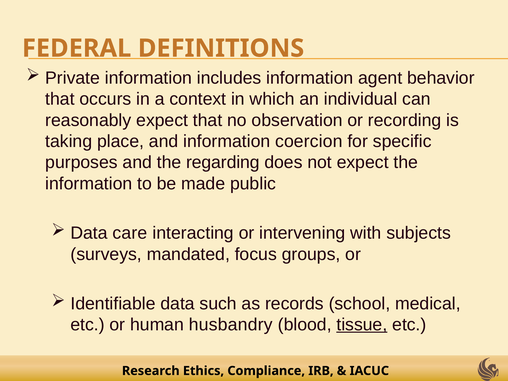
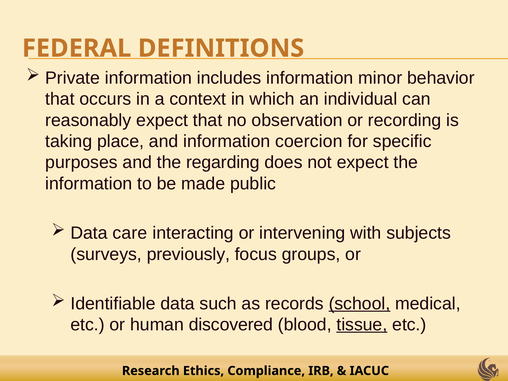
agent: agent -> minor (380, 78)
mandated: mandated -> previously (188, 254)
school underline: none -> present (359, 304)
husbandry: husbandry -> discovered (231, 325)
